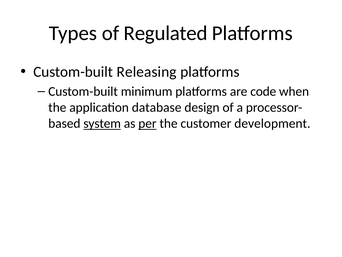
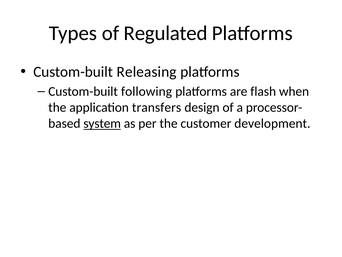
minimum: minimum -> following (147, 91)
code: code -> flash (263, 91)
database: database -> transfers (157, 107)
per underline: present -> none (147, 123)
